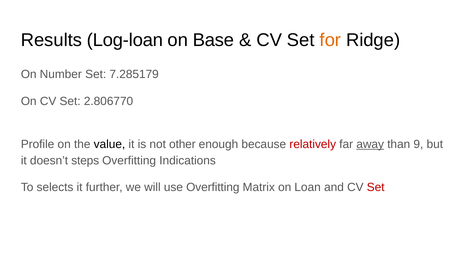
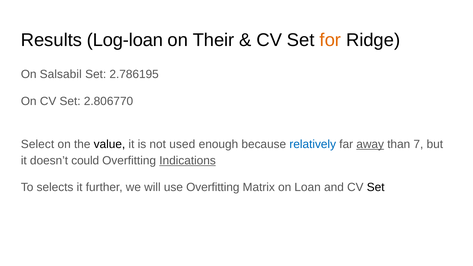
Base: Base -> Their (214, 40)
Number: Number -> Salsabil (61, 74)
7.285179: 7.285179 -> 2.786195 (134, 74)
Profile: Profile -> Select (38, 144)
other: other -> used (182, 144)
relatively colour: red -> blue (313, 144)
9: 9 -> 7 (418, 144)
steps: steps -> could (85, 161)
Indications underline: none -> present (188, 161)
Set colour: red -> black (376, 187)
